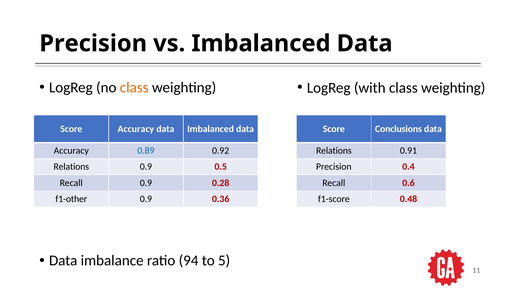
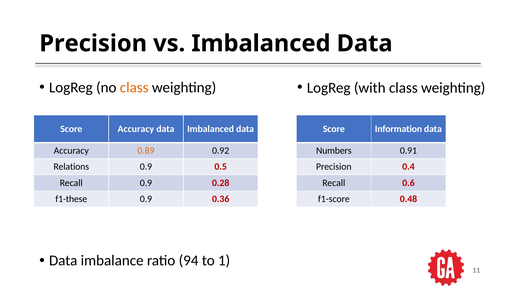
Conclusions: Conclusions -> Information (398, 129)
0.89 colour: blue -> orange (146, 150)
Relations: Relations -> Numbers (334, 150)
f1-other: f1-other -> f1-these (71, 198)
5: 5 -> 1 (224, 260)
